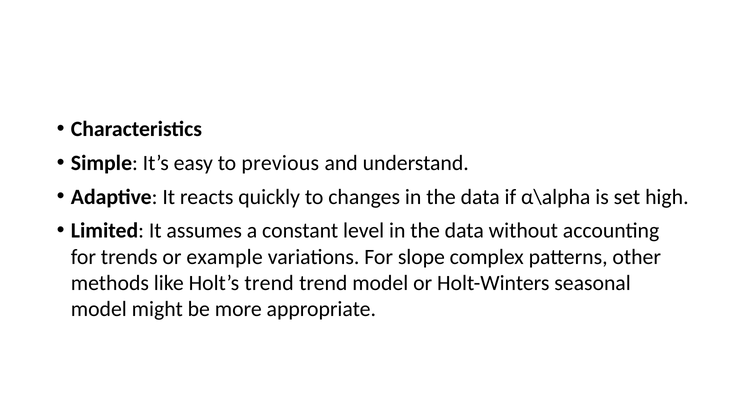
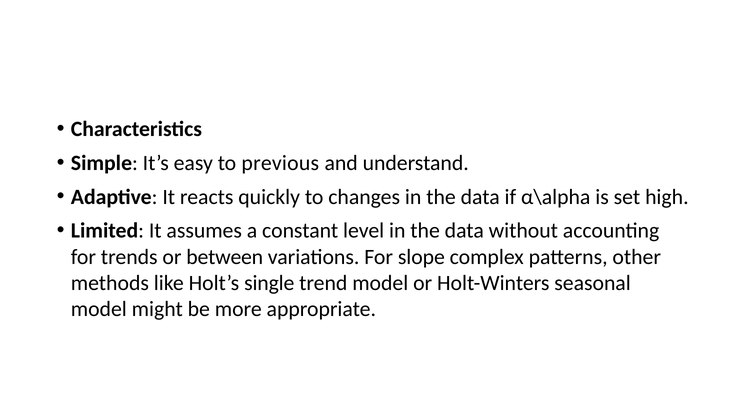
example: example -> between (225, 257)
Holt’s trend: trend -> single (269, 283)
